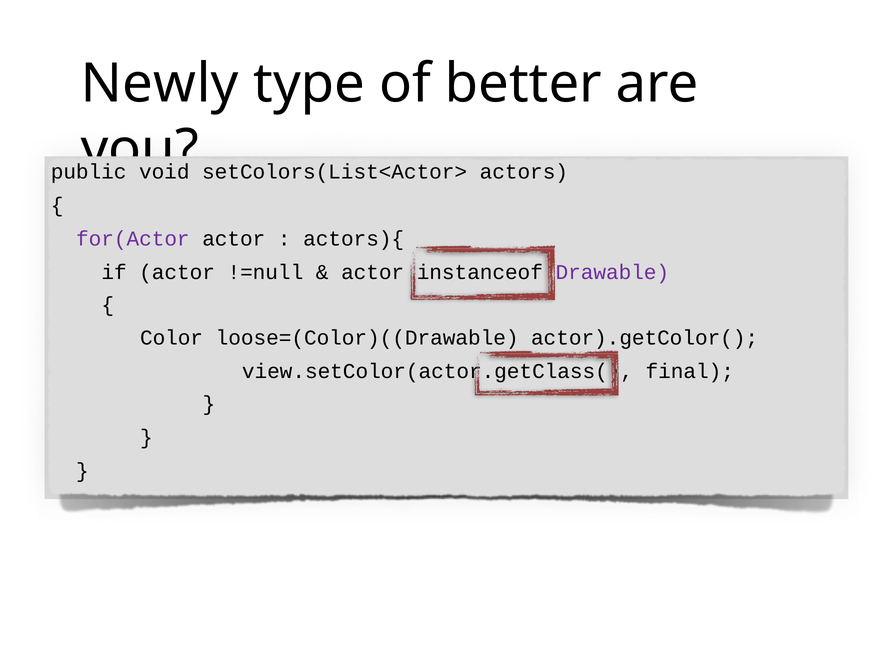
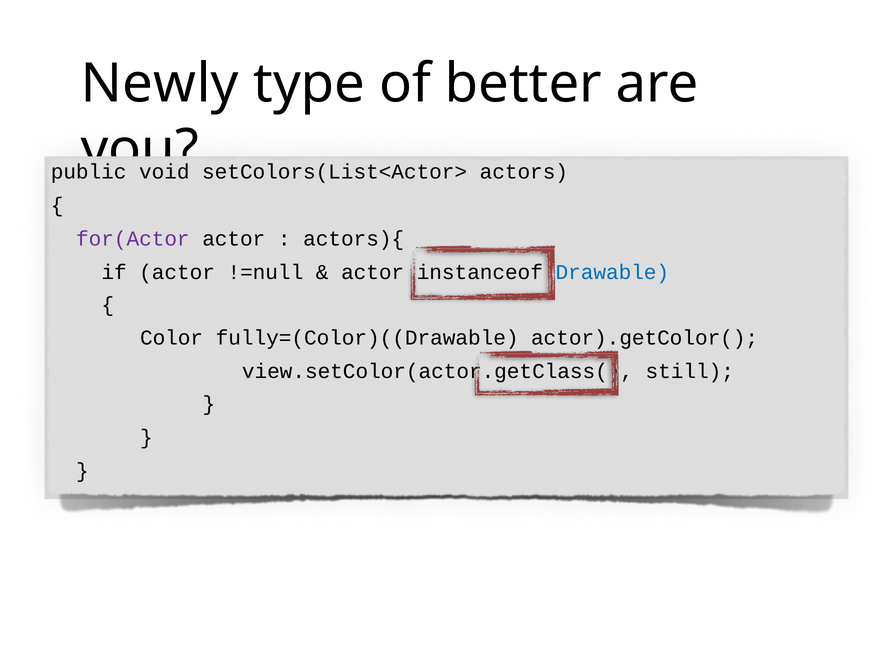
Drawable colour: purple -> blue (612, 272)
loose=(Color)((Drawable: loose=(Color)((Drawable -> fully=(Color)((Drawable (367, 338)
final: final -> still (690, 371)
